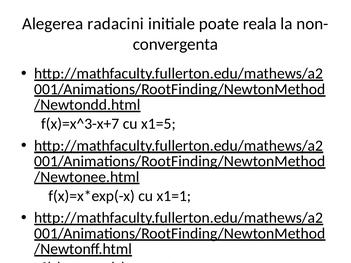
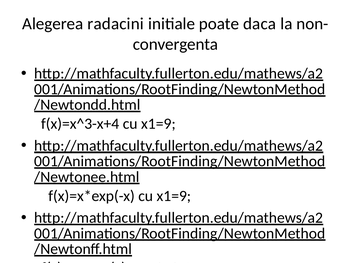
reala: reala -> daca (260, 24)
f(x)=x^3-x+7: f(x)=x^3-x+7 -> f(x)=x^3-x+4 (80, 124)
x1=5: x1=5 -> x1=9 (158, 124)
x1=1: x1=1 -> x1=9 (174, 196)
